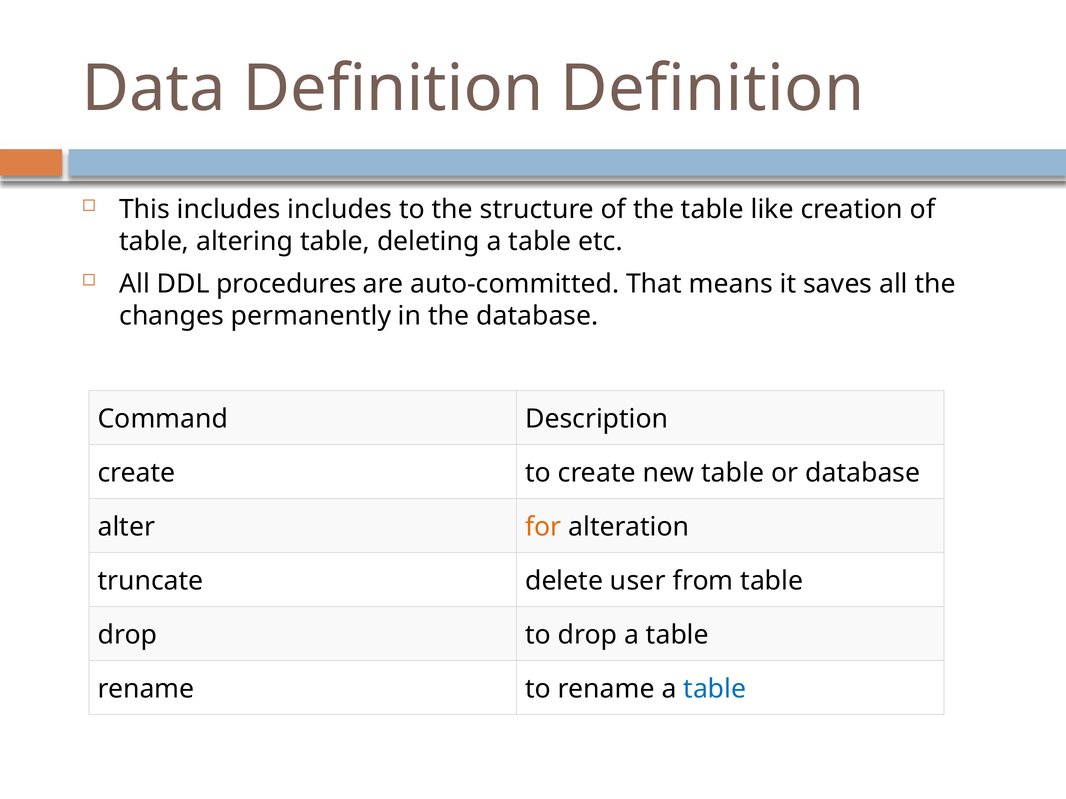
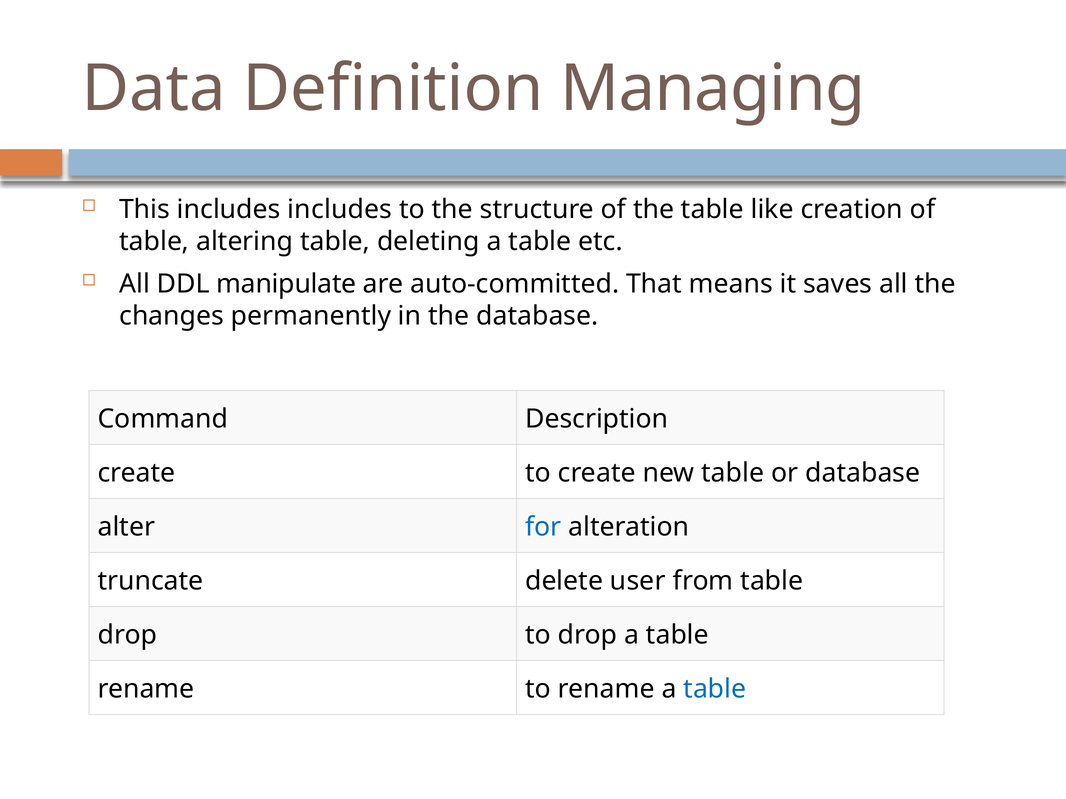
Definition Definition: Definition -> Managing (713, 89)
procedures: procedures -> manipulate (286, 284)
for colour: orange -> blue (543, 527)
